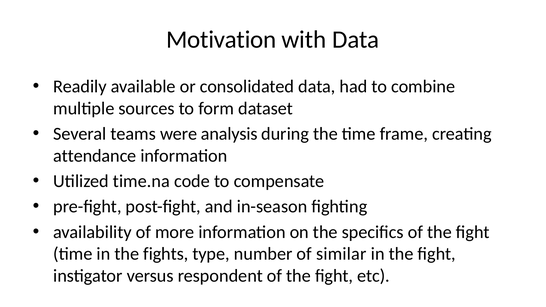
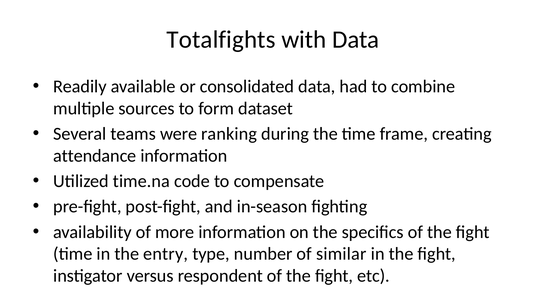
Motivation: Motivation -> Totalfights (221, 40)
analysis: analysis -> ranking (229, 134)
fights: fights -> entry (166, 254)
